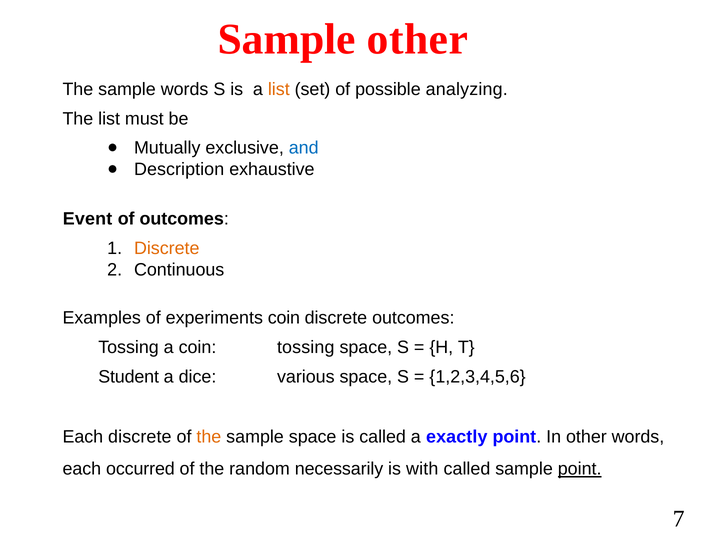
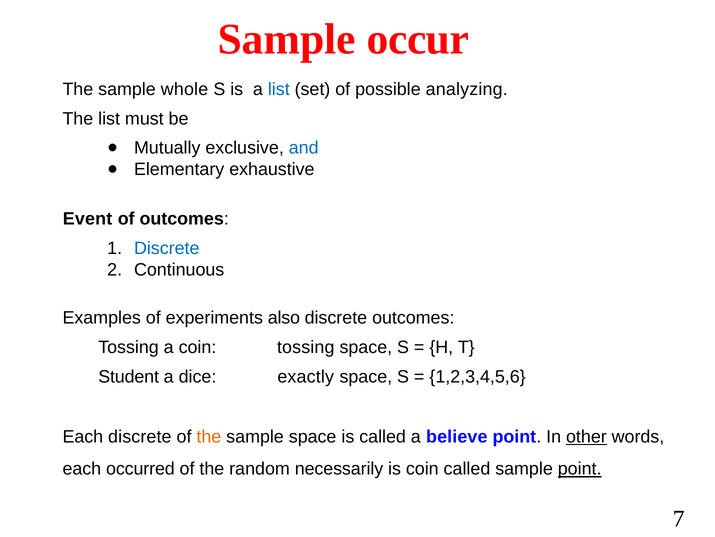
Sample other: other -> occur (418, 39)
sample words: words -> whole (185, 89)
list colour: orange -> blue (279, 89)
Description: Description -> Elementary (179, 169)
Discrete colour: orange -> blue (167, 248)
experiments coin: coin -> also (284, 317)
various: various -> exactly (306, 376)
exactly: exactly -> believe (457, 436)
other underline: none -> present (586, 436)
is with: with -> coin (422, 468)
